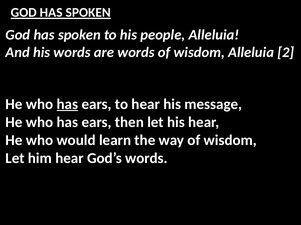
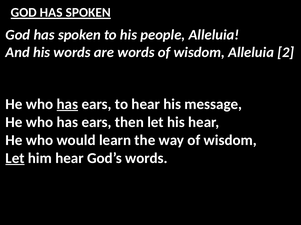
Let underline: none -> present (15, 159)
